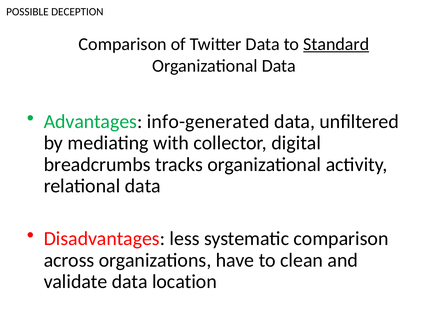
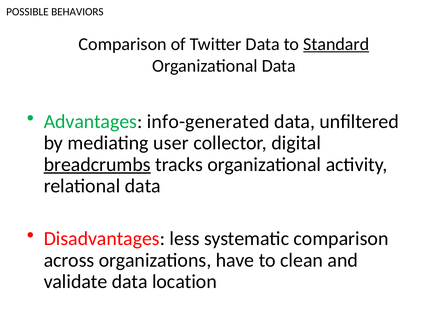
DECEPTION: DECEPTION -> BEHAVIORS (77, 12)
with: with -> user (171, 143)
breadcrumbs underline: none -> present (97, 164)
